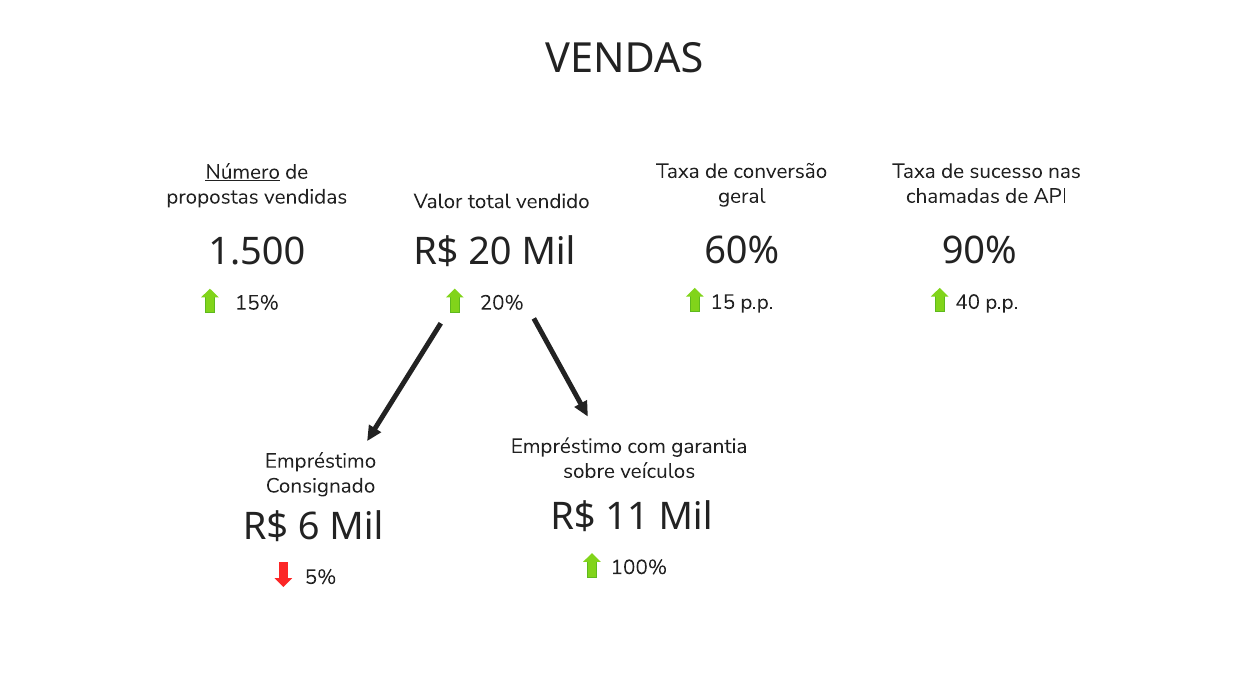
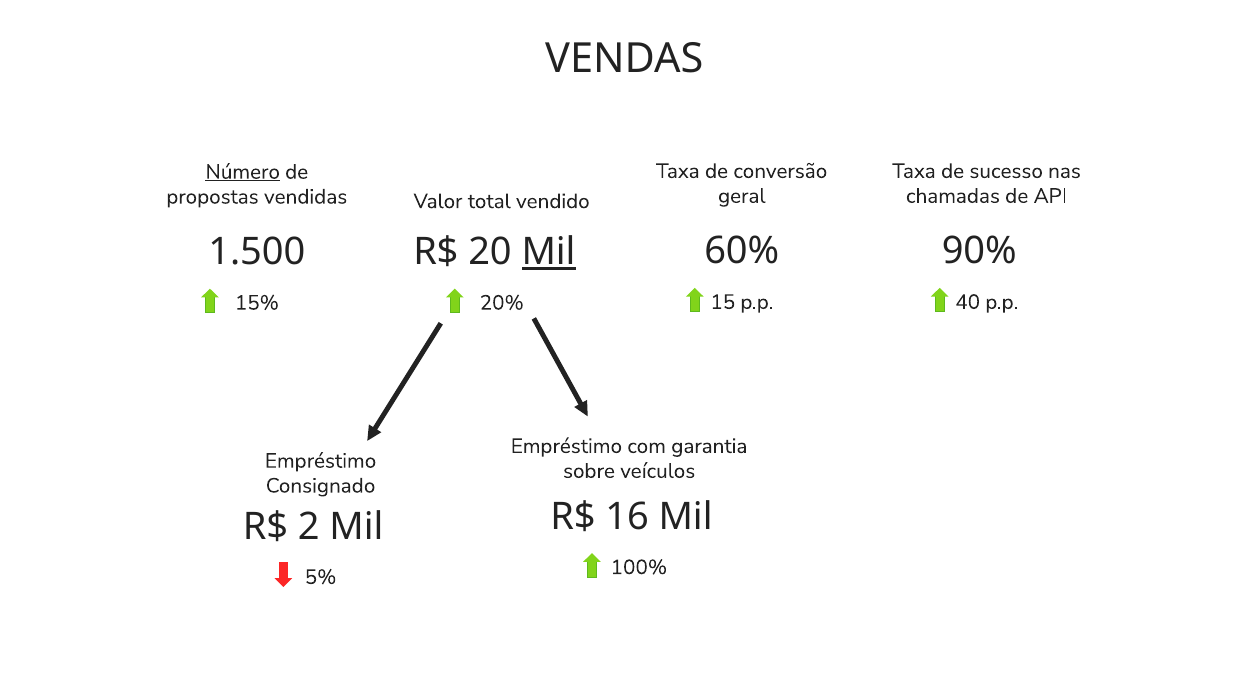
Mil underline: none -> present (549, 252)
11: 11 -> 16 (627, 517)
6: 6 -> 2 (309, 526)
